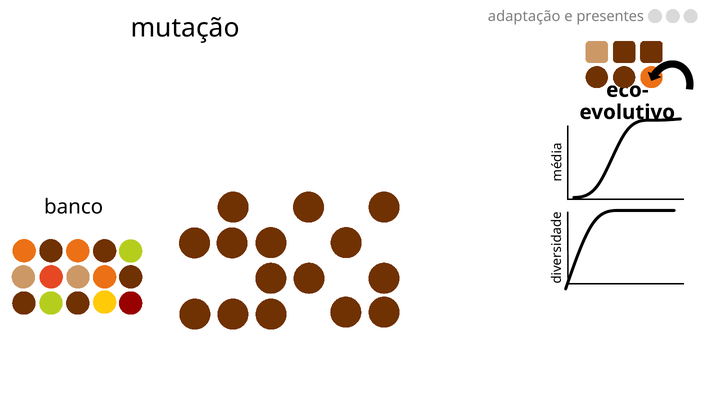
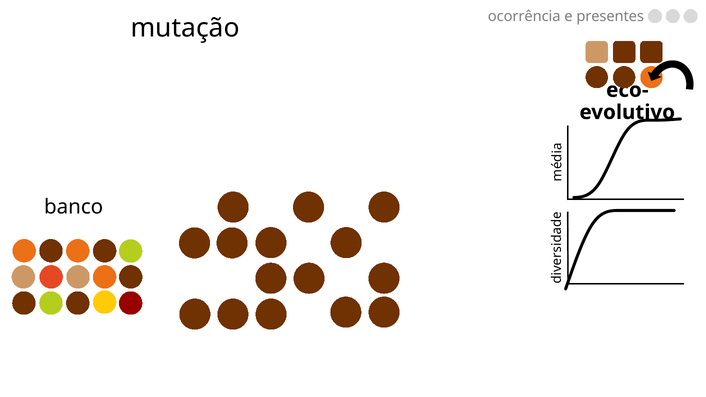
adaptação: adaptação -> ocorrência (524, 17)
